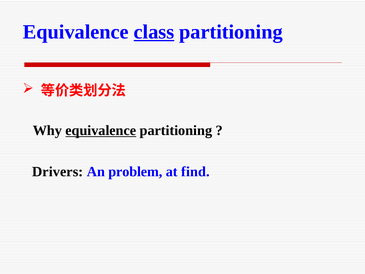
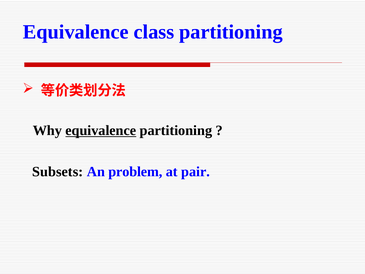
class underline: present -> none (154, 32)
Drivers: Drivers -> Subsets (58, 171)
find: find -> pair (196, 171)
